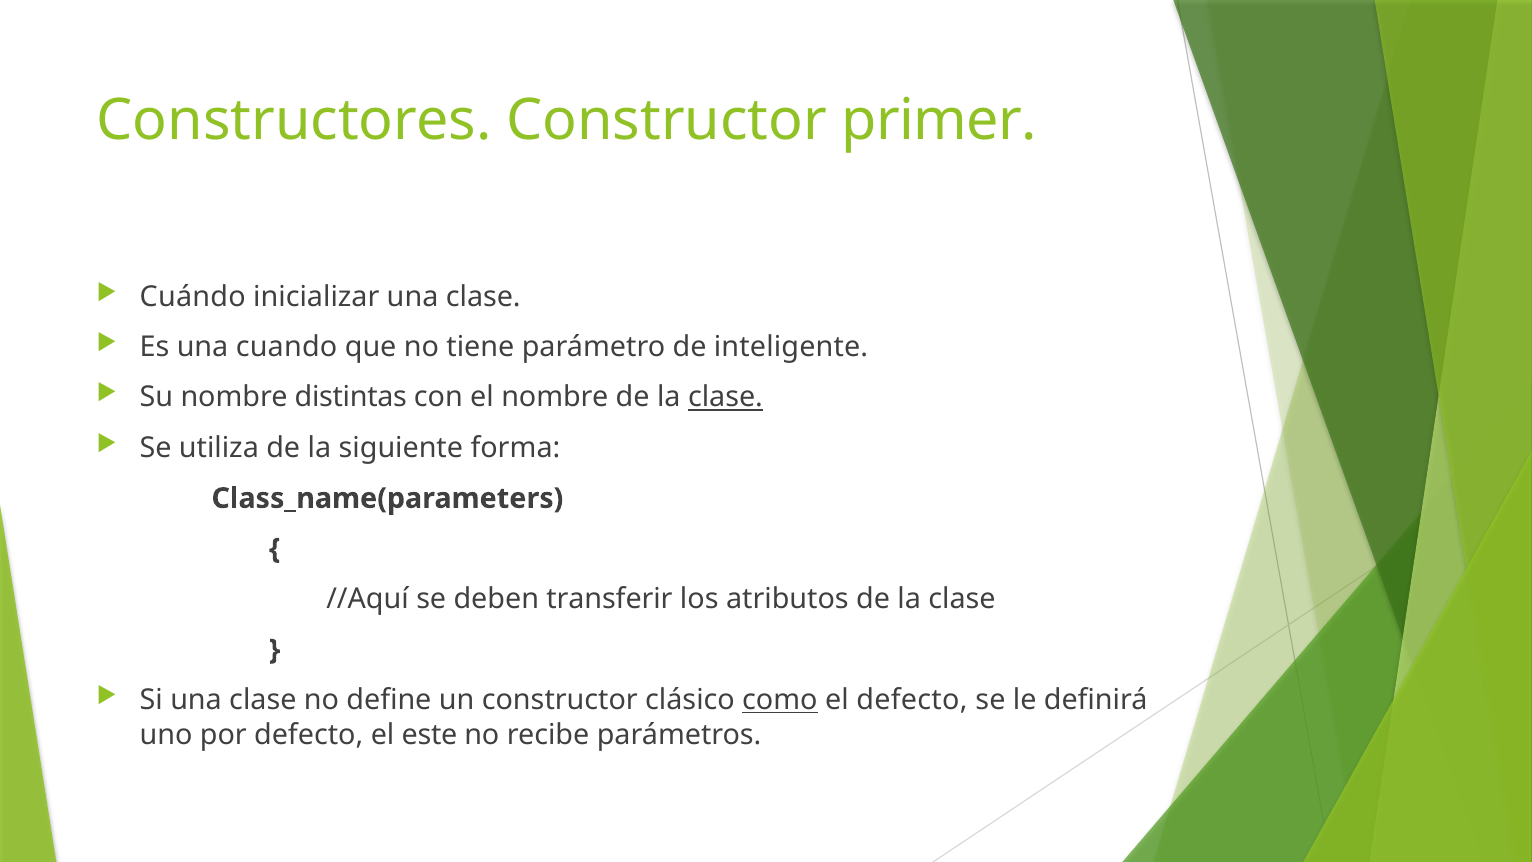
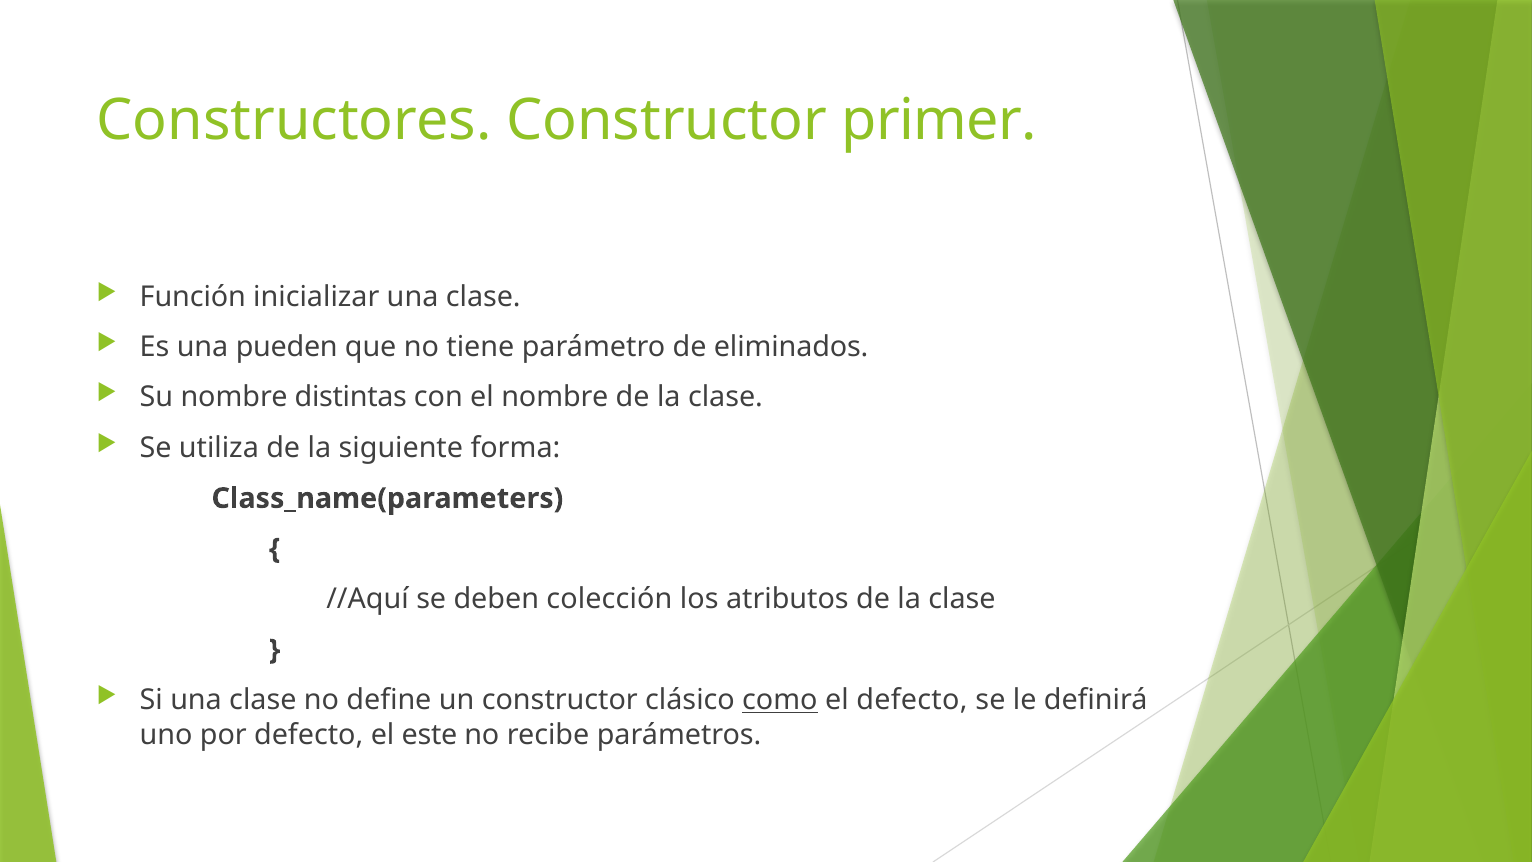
Cuándo: Cuándo -> Función (193, 296)
cuando: cuando -> pueden (287, 347)
inteligente: inteligente -> eliminados (791, 347)
clase underline: present -> none (726, 397)
transferir: transferir -> colección (609, 599)
